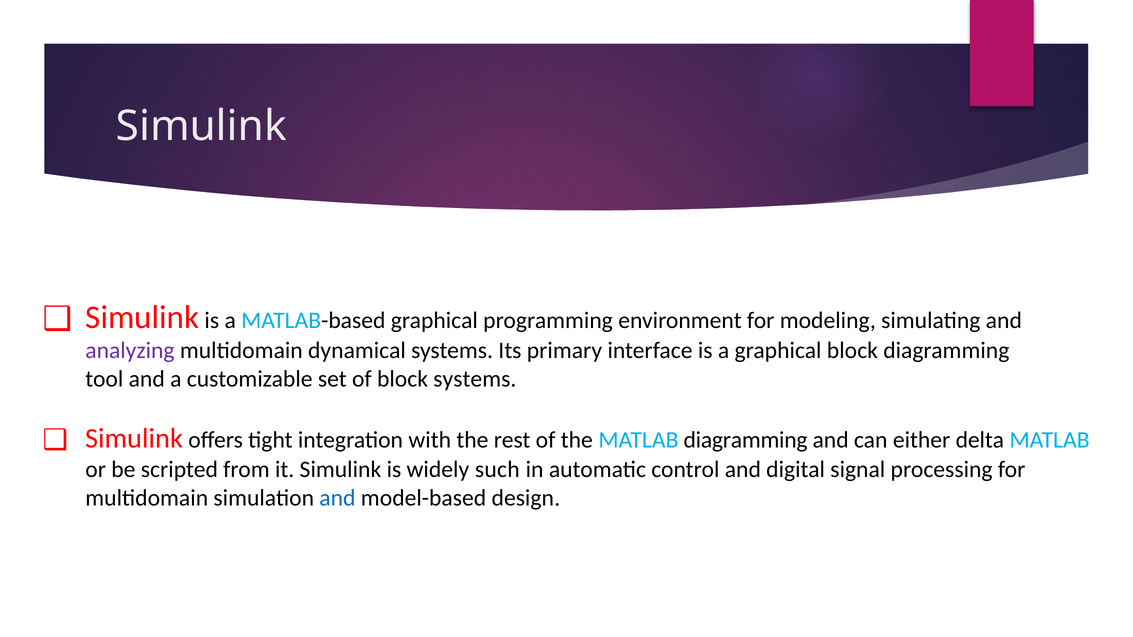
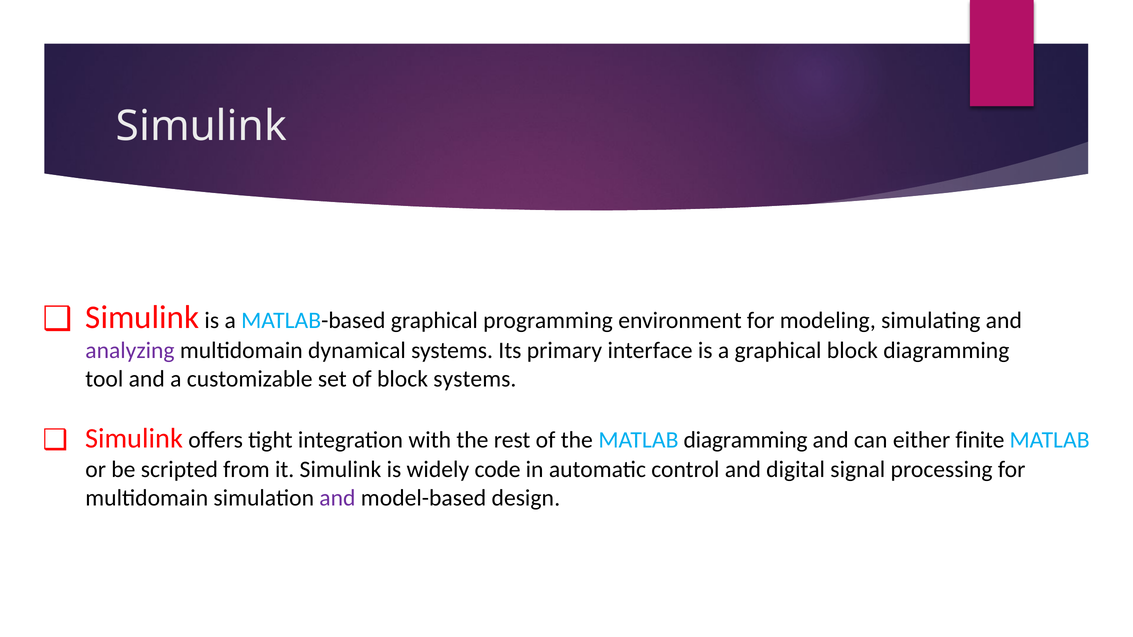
delta: delta -> finite (980, 440)
such: such -> code (498, 470)
and colour: blue -> purple (337, 498)
